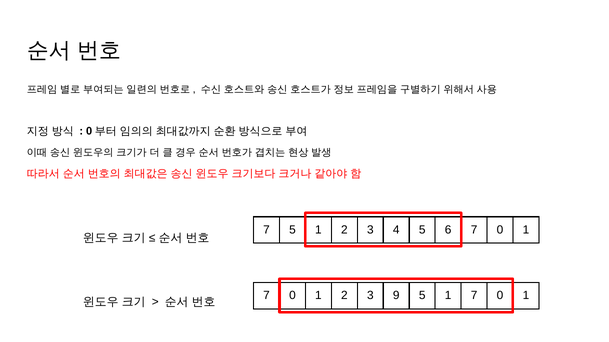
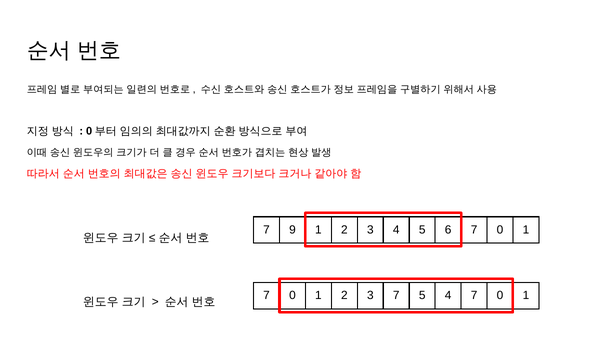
7 5: 5 -> 9 (292, 230)
3 9: 9 -> 7 (396, 296)
1: 1 -> 4 (448, 296)
